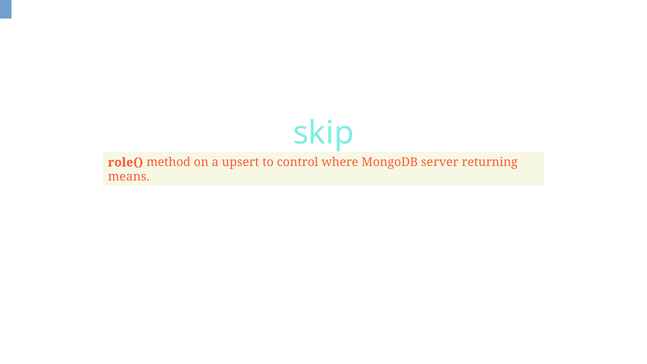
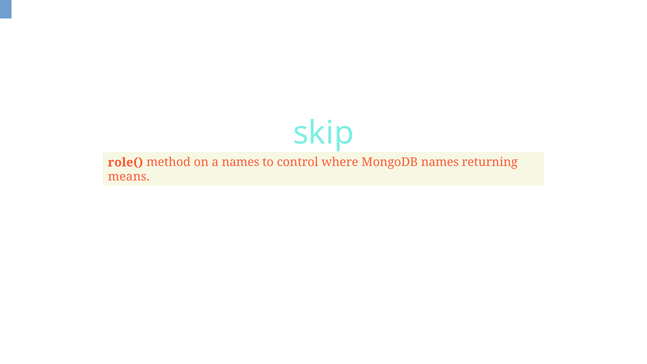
a upsert: upsert -> names (241, 162)
MongoDB server: server -> names (440, 162)
